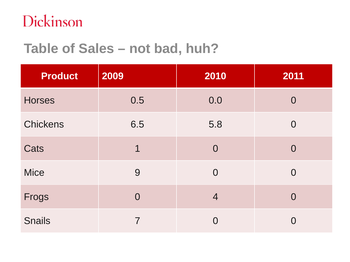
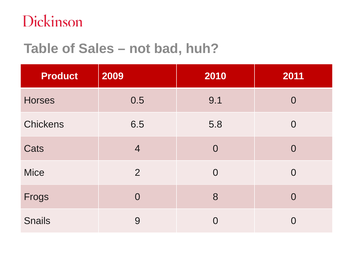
0.0: 0.0 -> 9.1 (215, 101)
1: 1 -> 4 (137, 149)
9: 9 -> 2 (137, 173)
4: 4 -> 8 (216, 197)
7: 7 -> 9 (137, 221)
